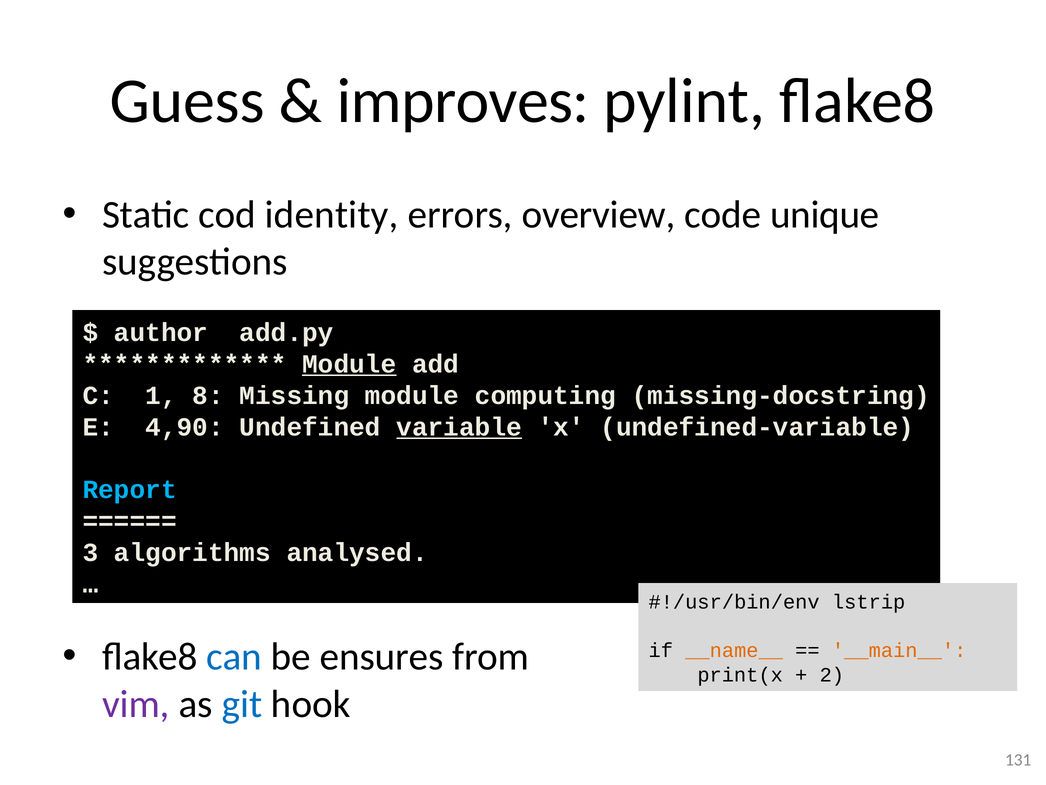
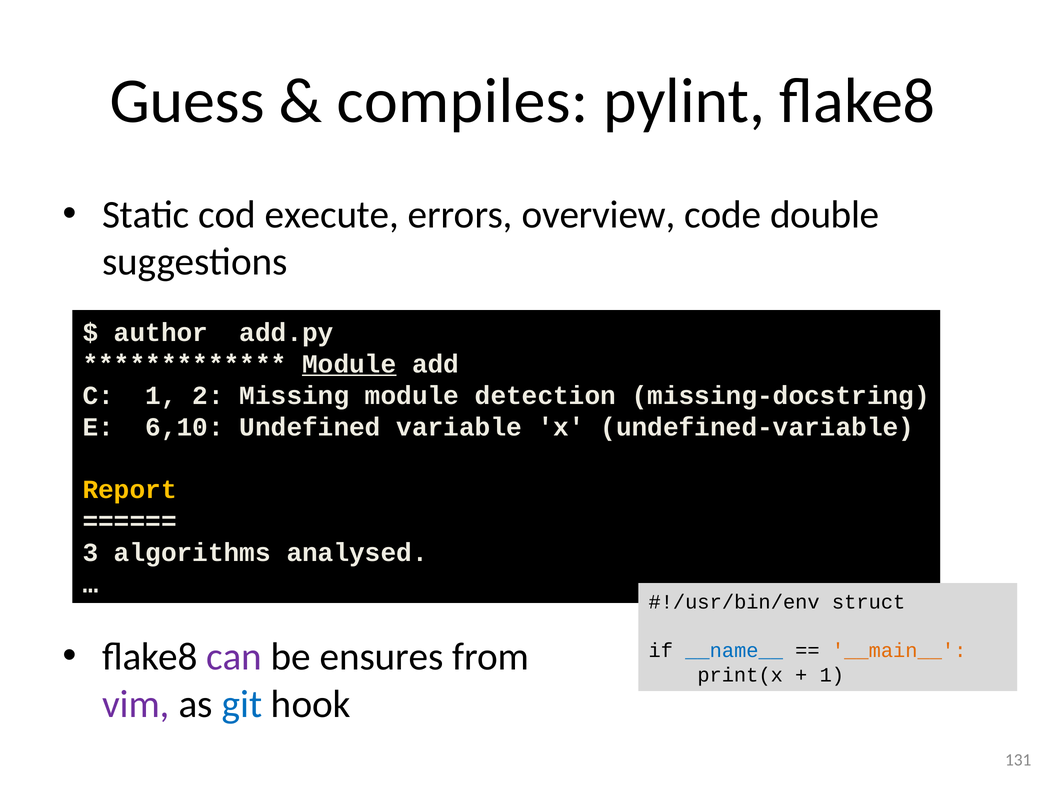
improves: improves -> compiles (463, 101)
identity: identity -> execute (332, 215)
unique: unique -> double (825, 215)
8: 8 -> 2 (208, 395)
computing: computing -> detection (545, 395)
4,90: 4,90 -> 6,10 (185, 427)
variable underline: present -> none (459, 427)
Report colour: light blue -> yellow (130, 489)
lstrip: lstrip -> struct (869, 601)
can colour: blue -> purple (234, 657)
__name__ colour: orange -> blue (734, 650)
2: 2 -> 1 (832, 675)
